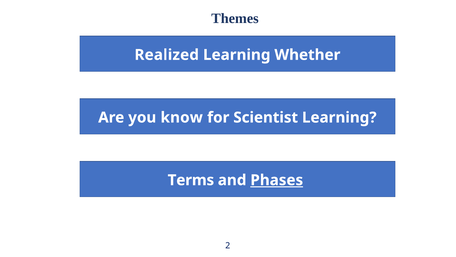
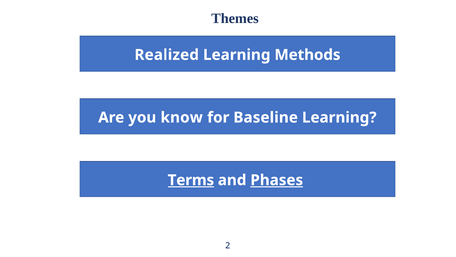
Whether: Whether -> Methods (307, 55)
Scientist: Scientist -> Baseline (266, 117)
Terms underline: none -> present (191, 180)
